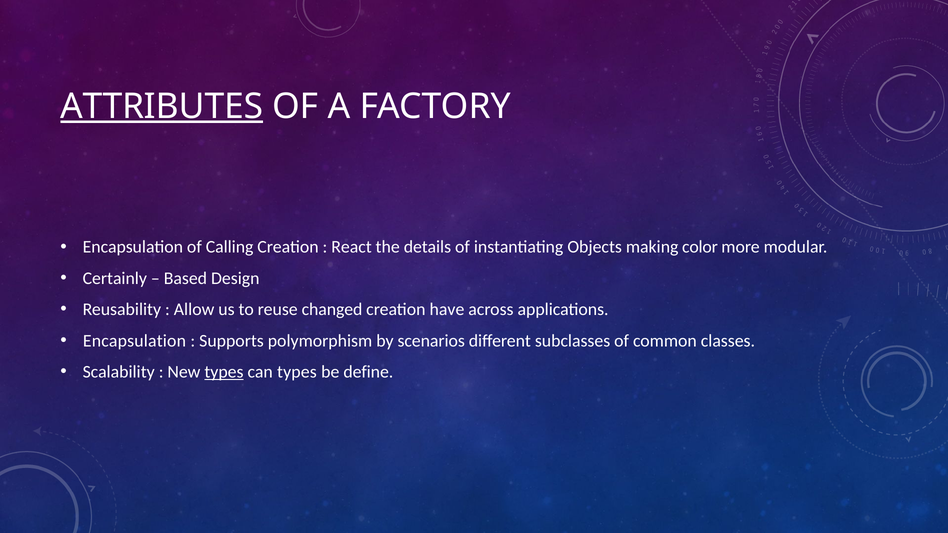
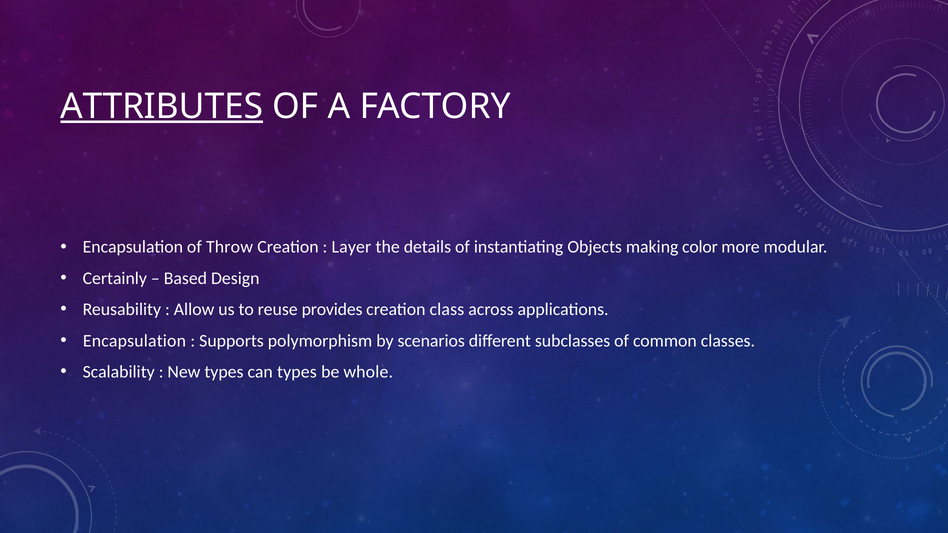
Calling: Calling -> Throw (229, 247)
React: React -> Layer (351, 247)
changed: changed -> provides (332, 310)
have: have -> class (447, 310)
types underline: present -> none (224, 372)
define: define -> whole (368, 372)
